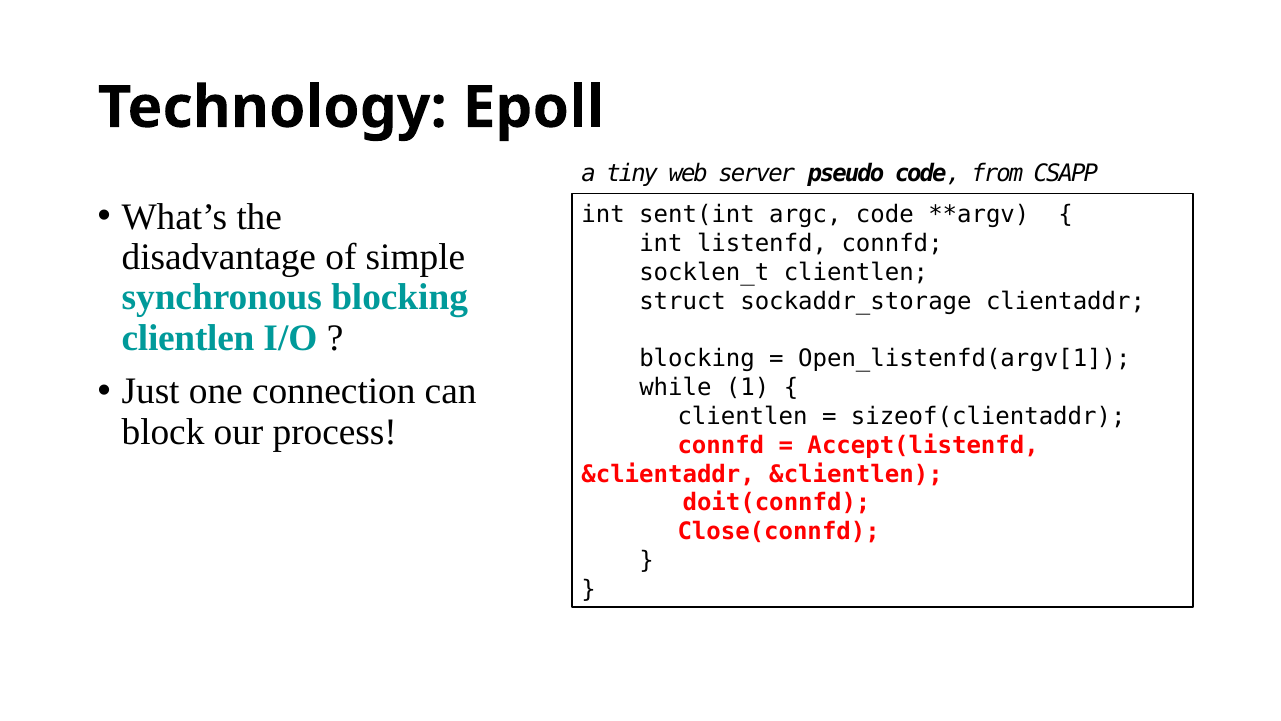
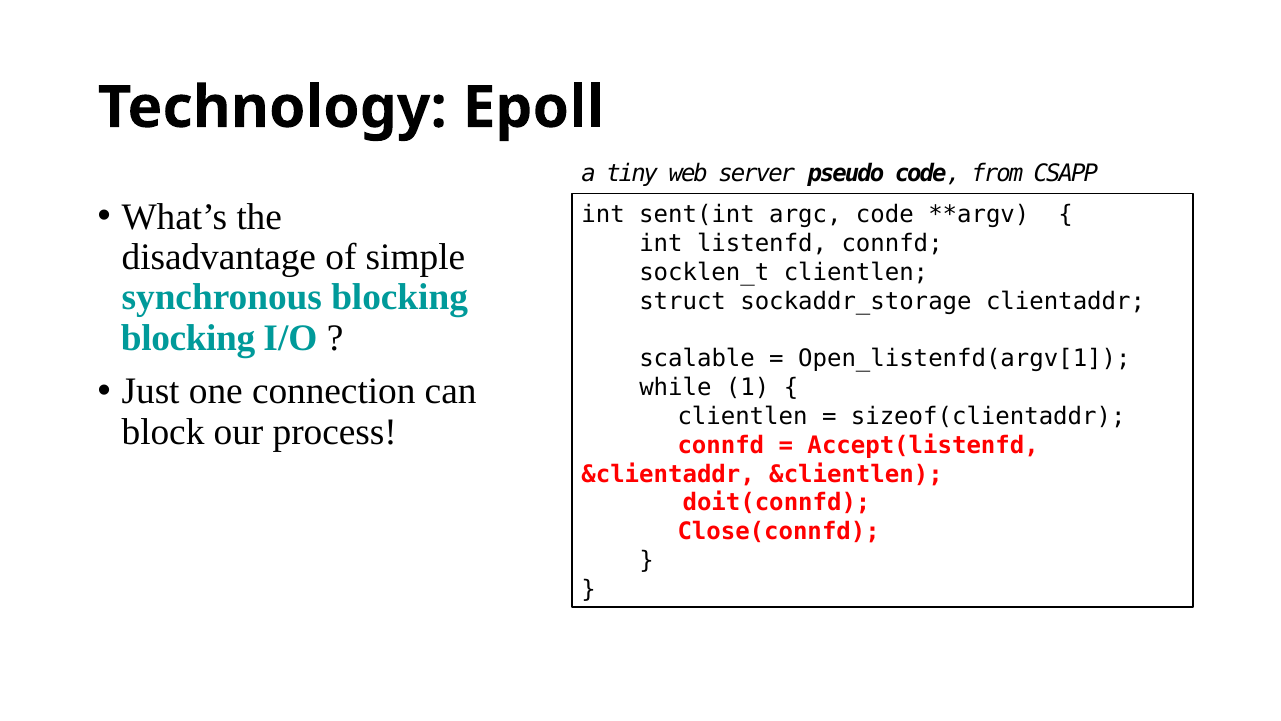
clientlen: clientlen -> blocking (188, 338)
blocking: blocking -> scalable (697, 359)
